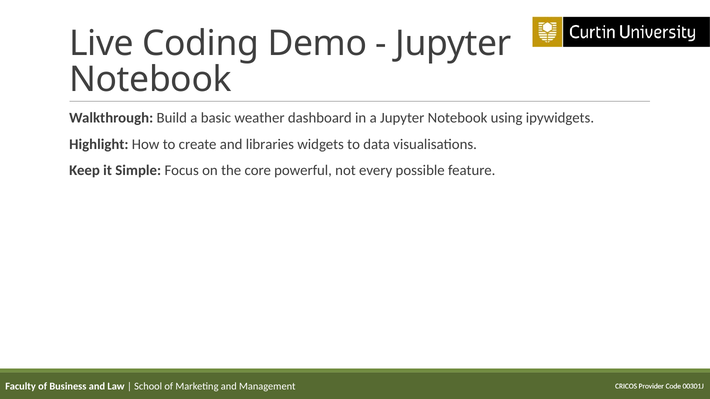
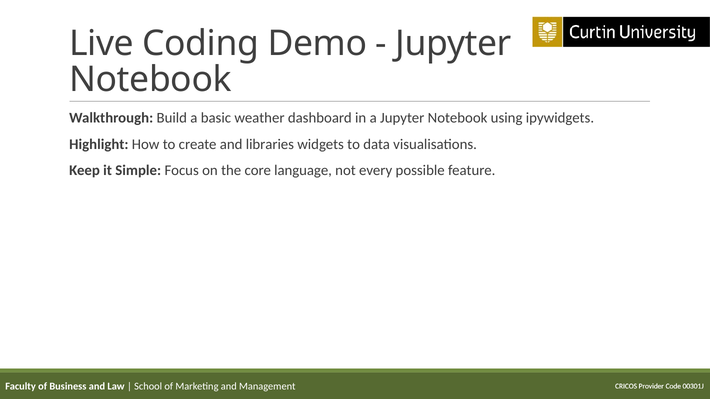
powerful: powerful -> language (303, 171)
